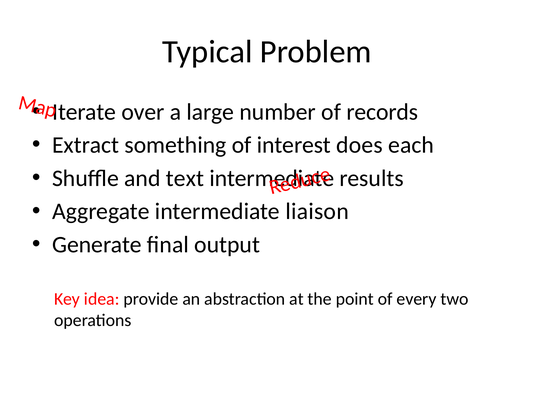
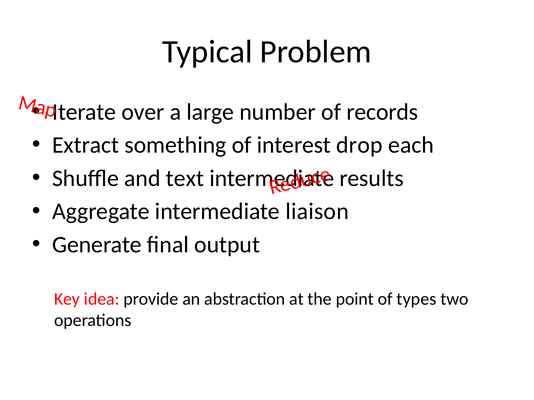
does: does -> drop (359, 145)
every: every -> types (416, 299)
